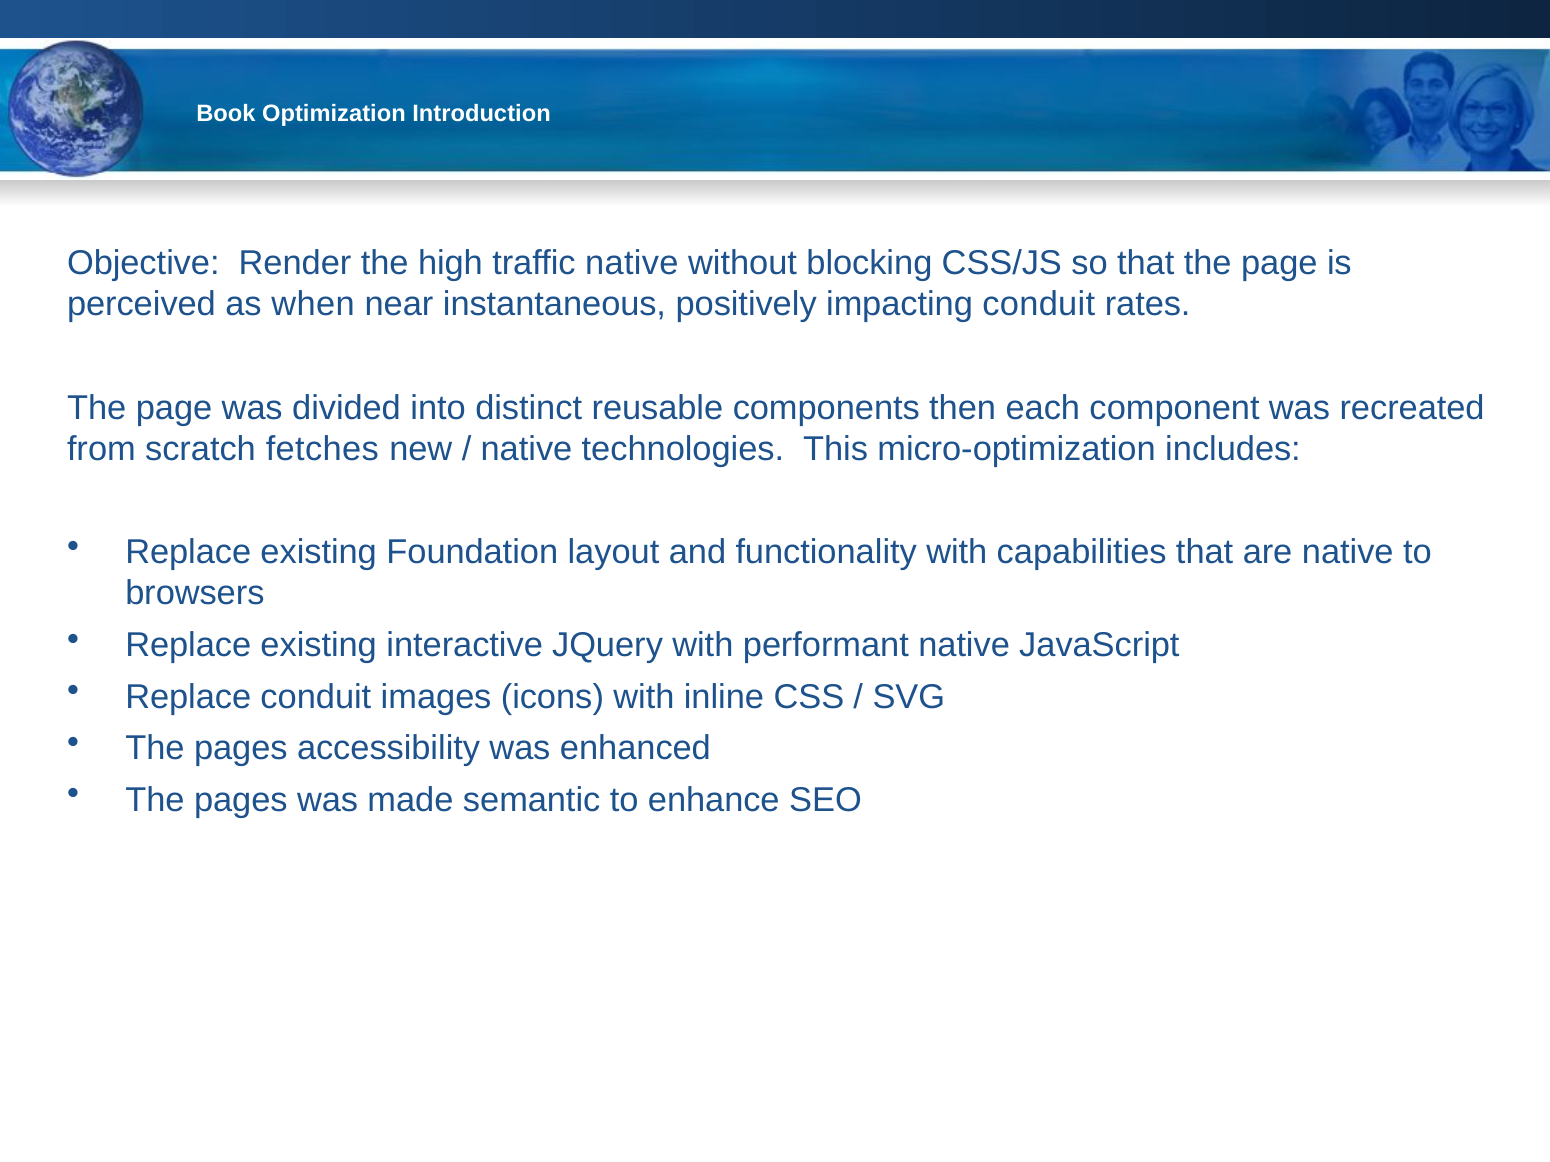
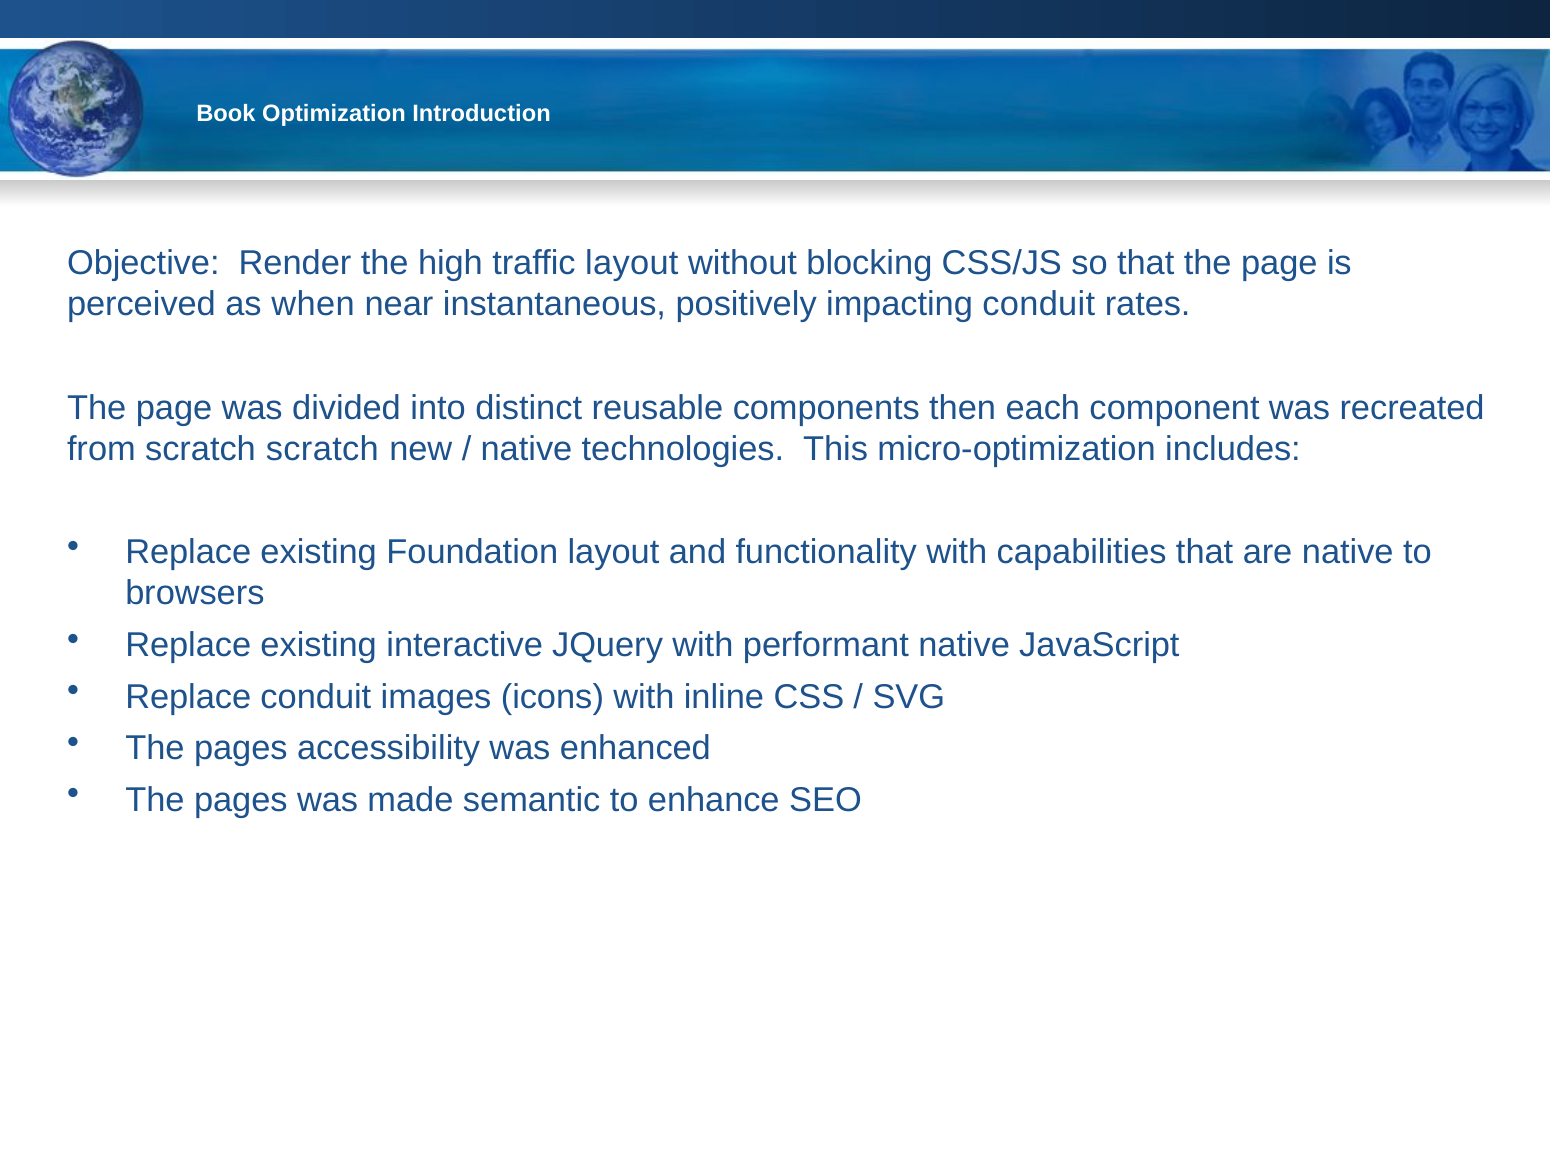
traffic native: native -> layout (632, 263)
scratch fetches: fetches -> scratch (322, 449)
